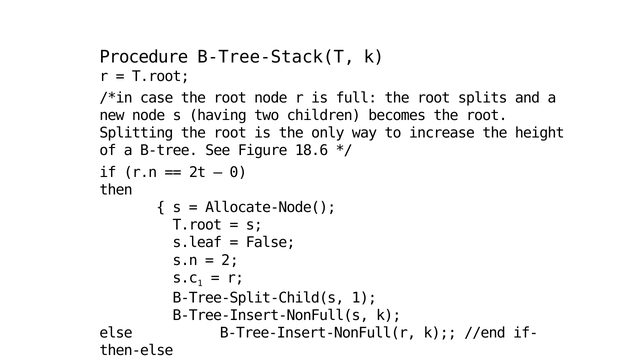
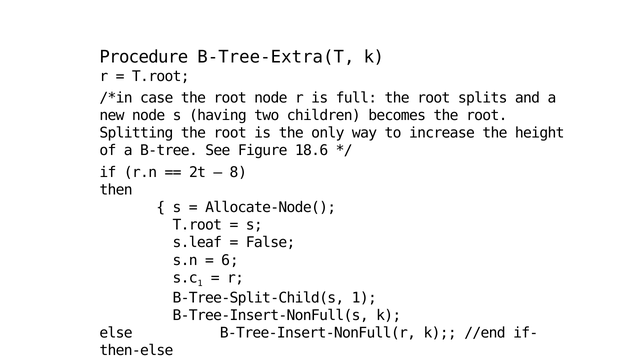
B-Tree-Stack(T: B-Tree-Stack(T -> B-Tree-Extra(T (276, 57)
0: 0 -> 8 (238, 172)
2: 2 -> 6 (230, 260)
